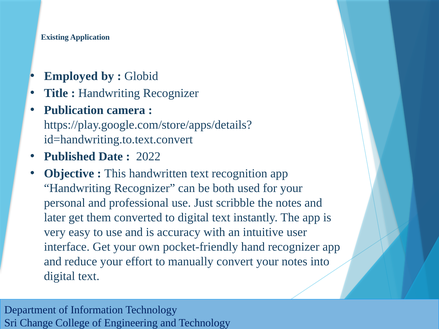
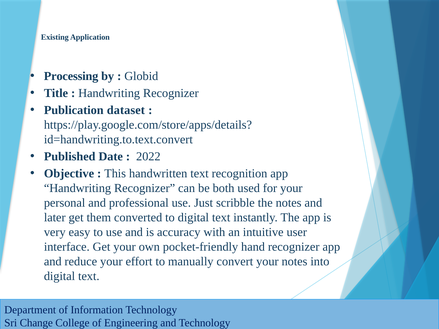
Employed: Employed -> Processing (71, 76)
camera: camera -> dataset (126, 110)
